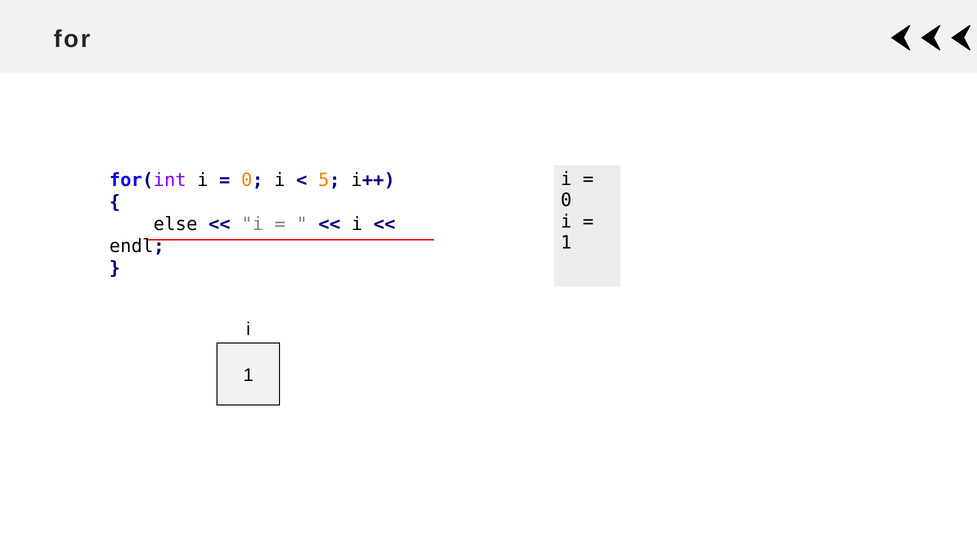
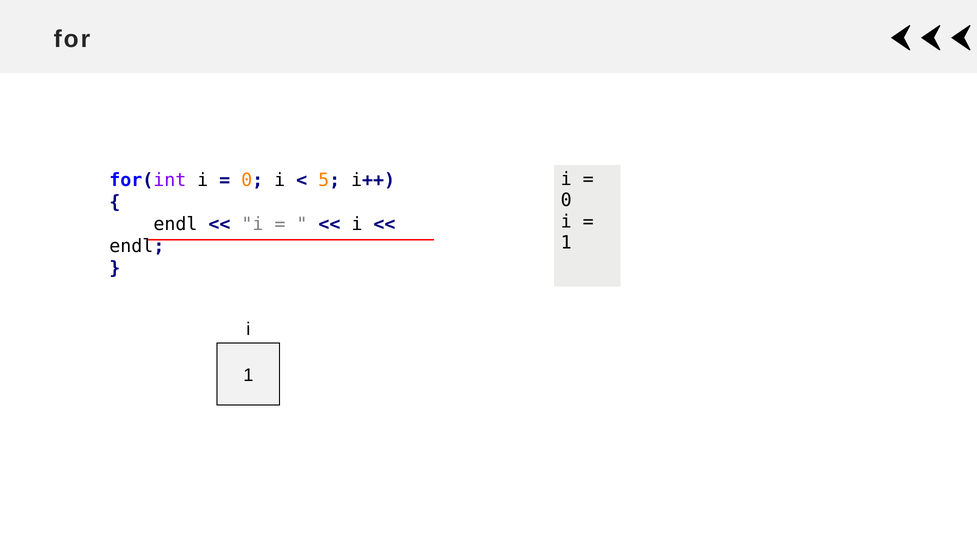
else: else -> endl (175, 225)
